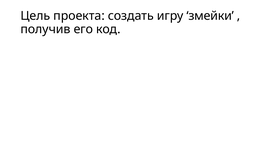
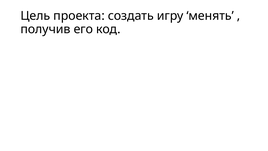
змейки: змейки -> менять (210, 16)
